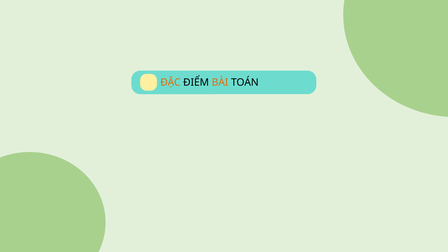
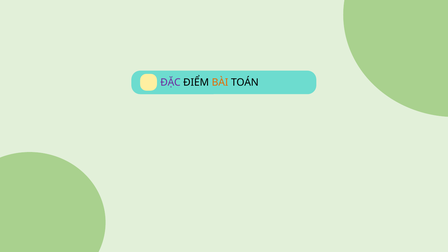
ĐẶC colour: orange -> purple (170, 82)
